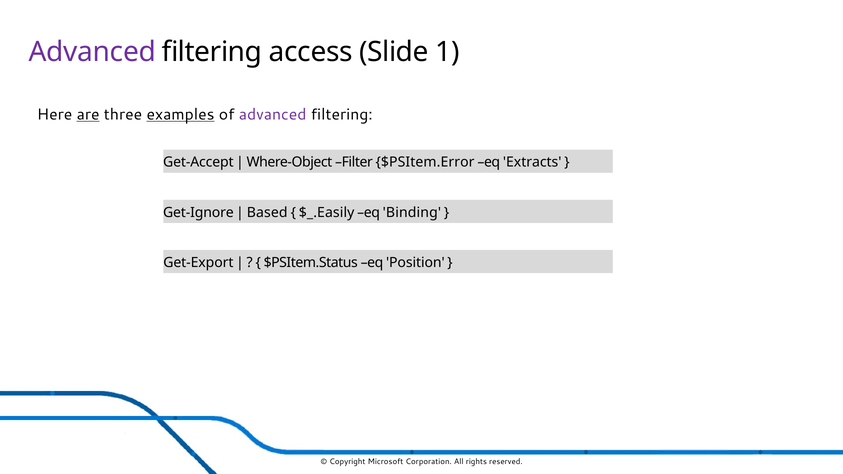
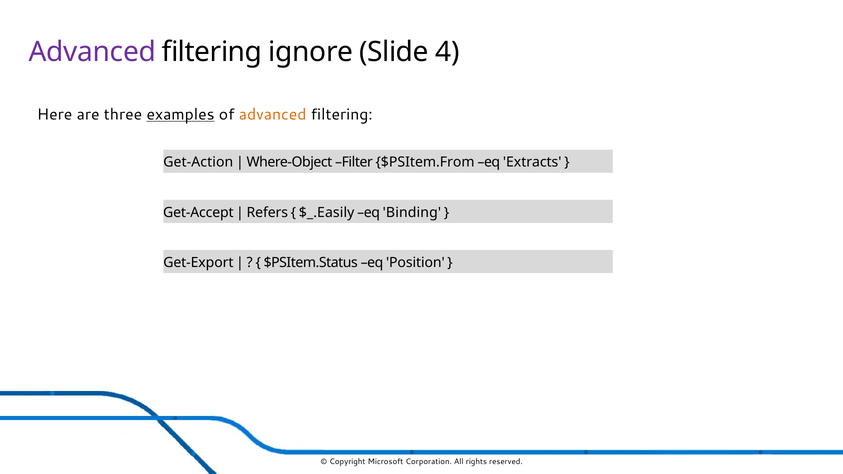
access: access -> ignore (311, 52)
1: 1 -> 4 (447, 52)
are underline: present -> none (88, 115)
advanced colour: purple -> orange (273, 115)
Get-Accept: Get-Accept -> Get-Action (198, 162)
$PSItem.Error: $PSItem.Error -> $PSItem.From (425, 162)
Get-Ignore: Get-Ignore -> Get-Accept (198, 212)
Based: Based -> Refers (267, 212)
